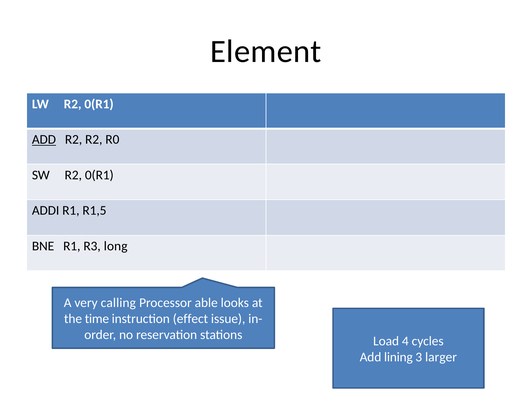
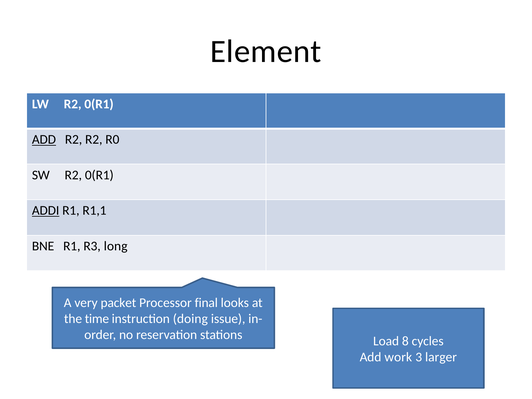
ADDI underline: none -> present (46, 211)
R1,5: R1,5 -> R1,1 (94, 211)
calling: calling -> packet (118, 303)
able: able -> final (206, 303)
effect: effect -> doing (190, 319)
4: 4 -> 8 (405, 341)
lining: lining -> work (398, 357)
